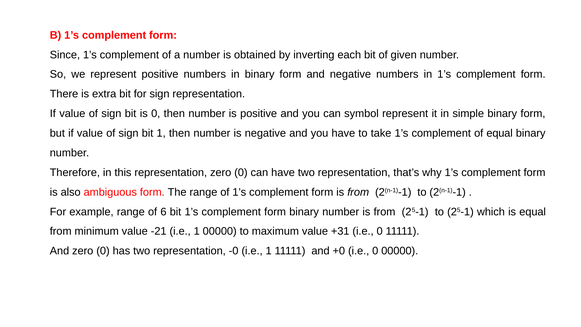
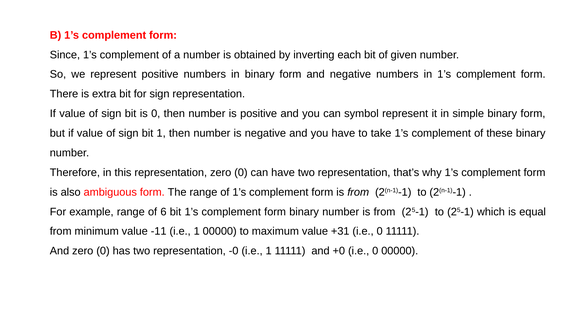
of equal: equal -> these (500, 133)
-21: -21 -> -11 (159, 231)
